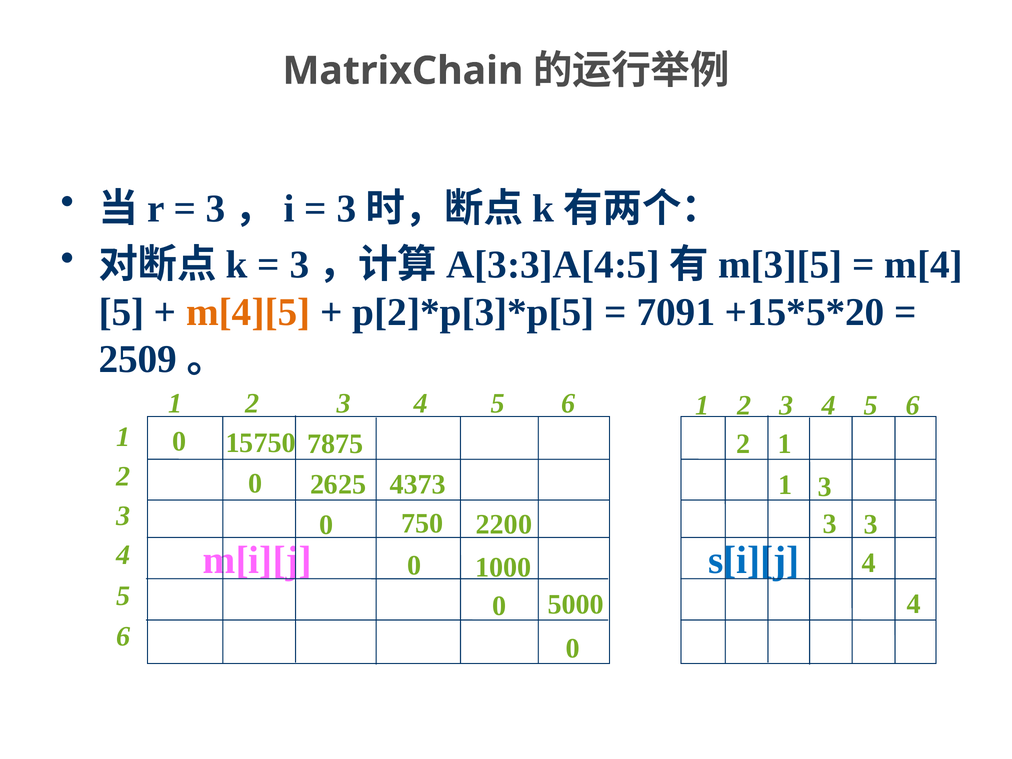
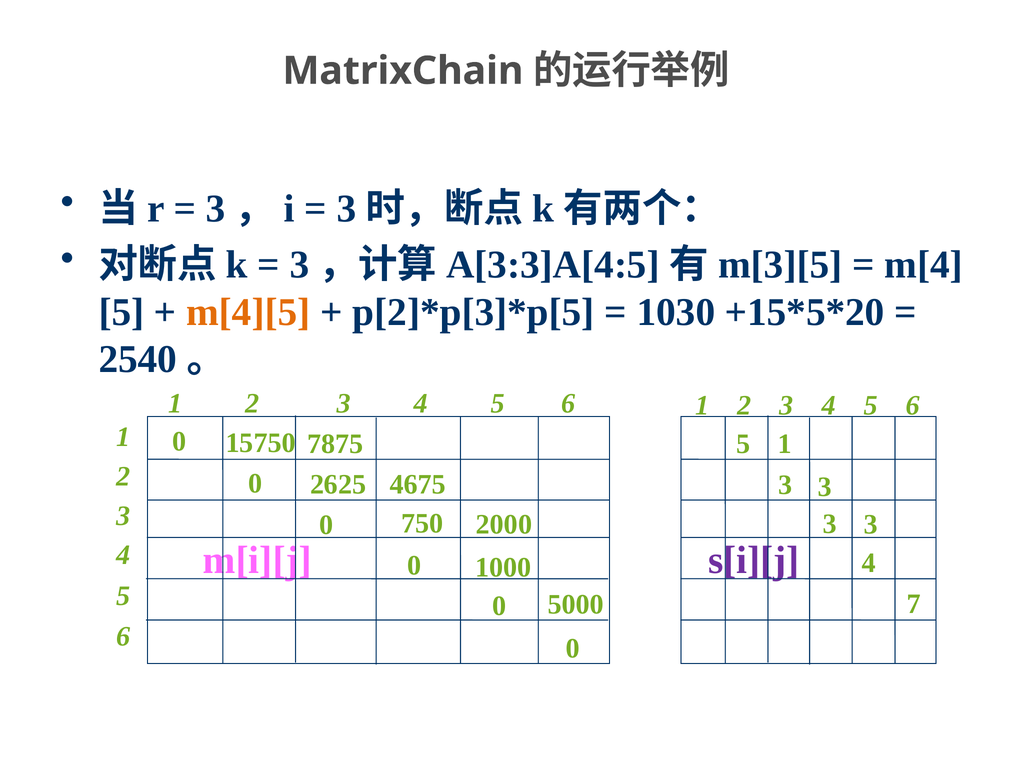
7091: 7091 -> 1030 (676, 312)
2509: 2509 -> 2540 (138, 359)
15750 2: 2 -> 5 (743, 444)
4373: 4373 -> 4675 (418, 484)
2625 1: 1 -> 3 (785, 485)
2200: 2200 -> 2000 (504, 524)
s[i][j colour: blue -> purple (754, 561)
5000 4: 4 -> 7 (914, 604)
